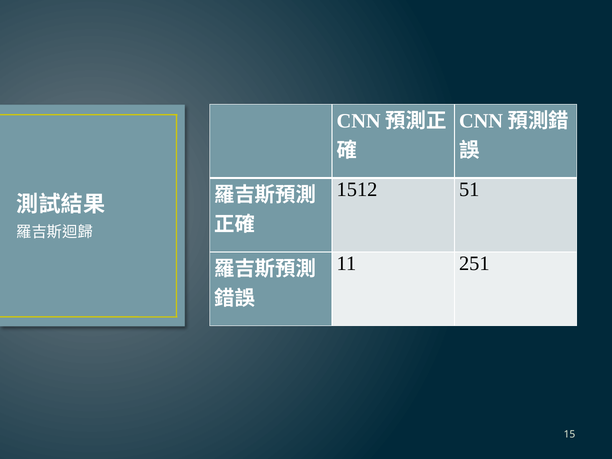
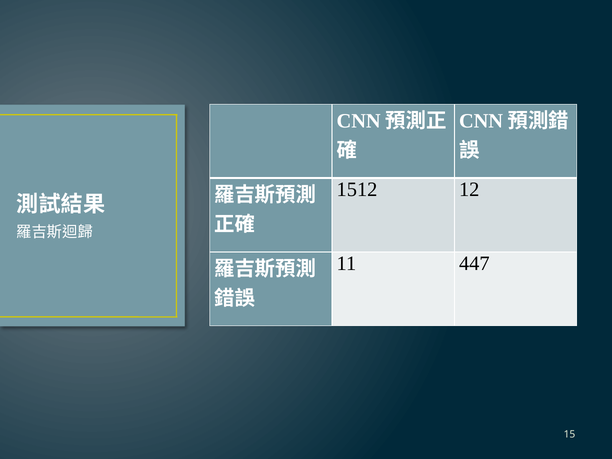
51: 51 -> 12 (469, 190)
251: 251 -> 447 (474, 263)
